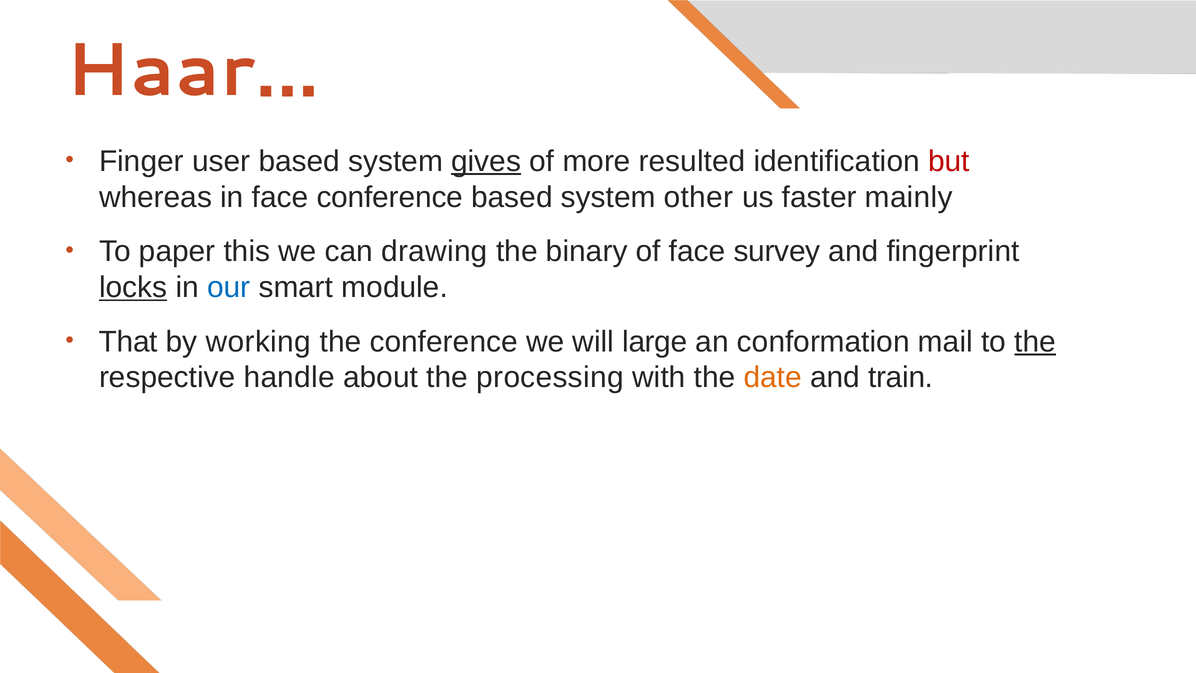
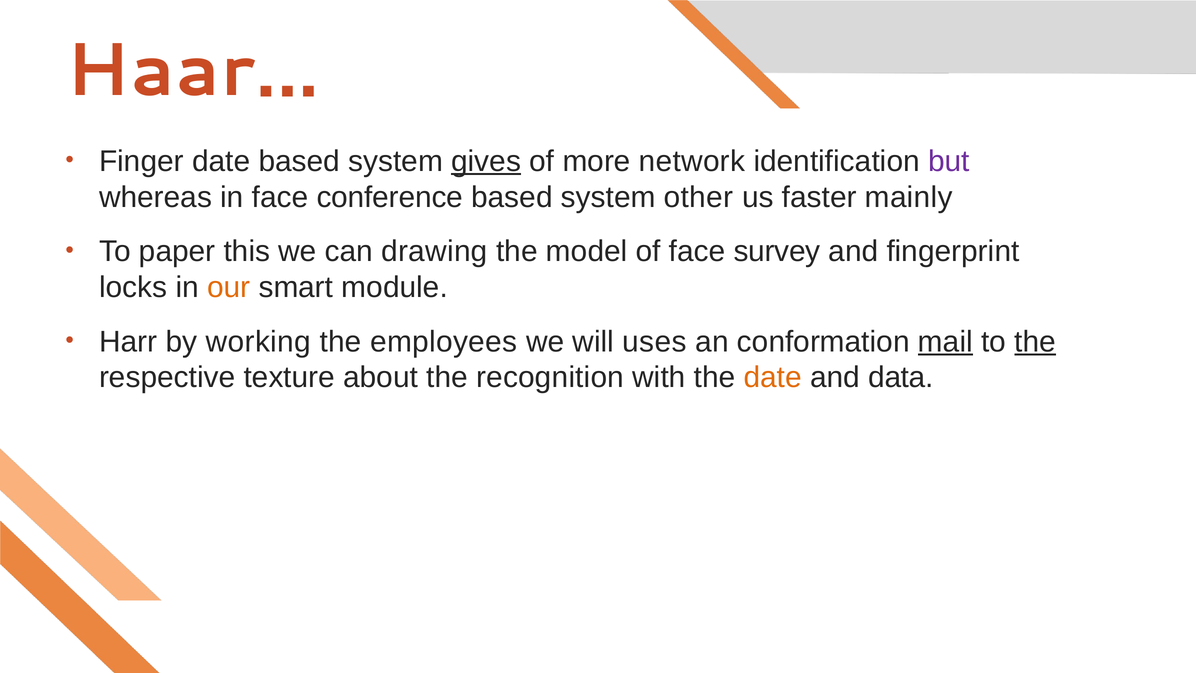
Finger user: user -> date (221, 161)
resulted: resulted -> network (692, 161)
but colour: red -> purple (949, 161)
binary: binary -> model (587, 251)
locks underline: present -> none (133, 287)
our colour: blue -> orange (229, 287)
That: That -> Harr (128, 342)
the conference: conference -> employees (444, 342)
large: large -> uses (655, 342)
mail underline: none -> present (945, 342)
handle: handle -> texture (289, 377)
processing: processing -> recognition (550, 377)
train: train -> data (901, 377)
